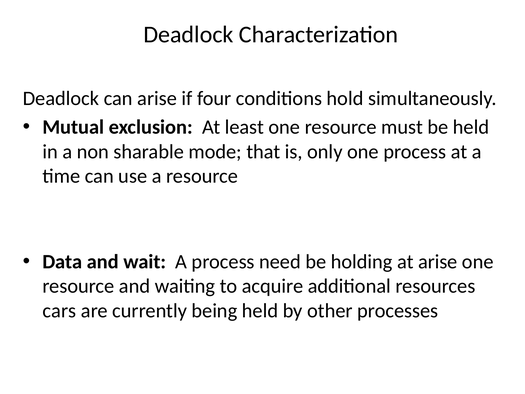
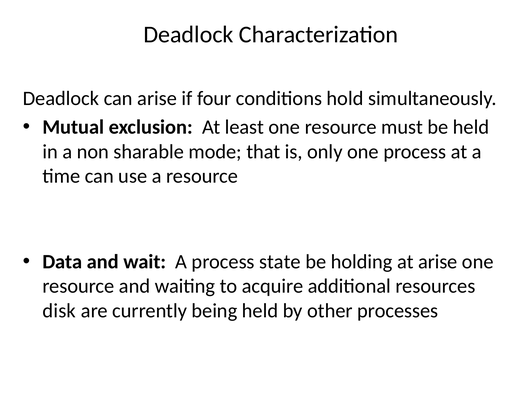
need: need -> state (280, 262)
cars: cars -> disk (59, 310)
